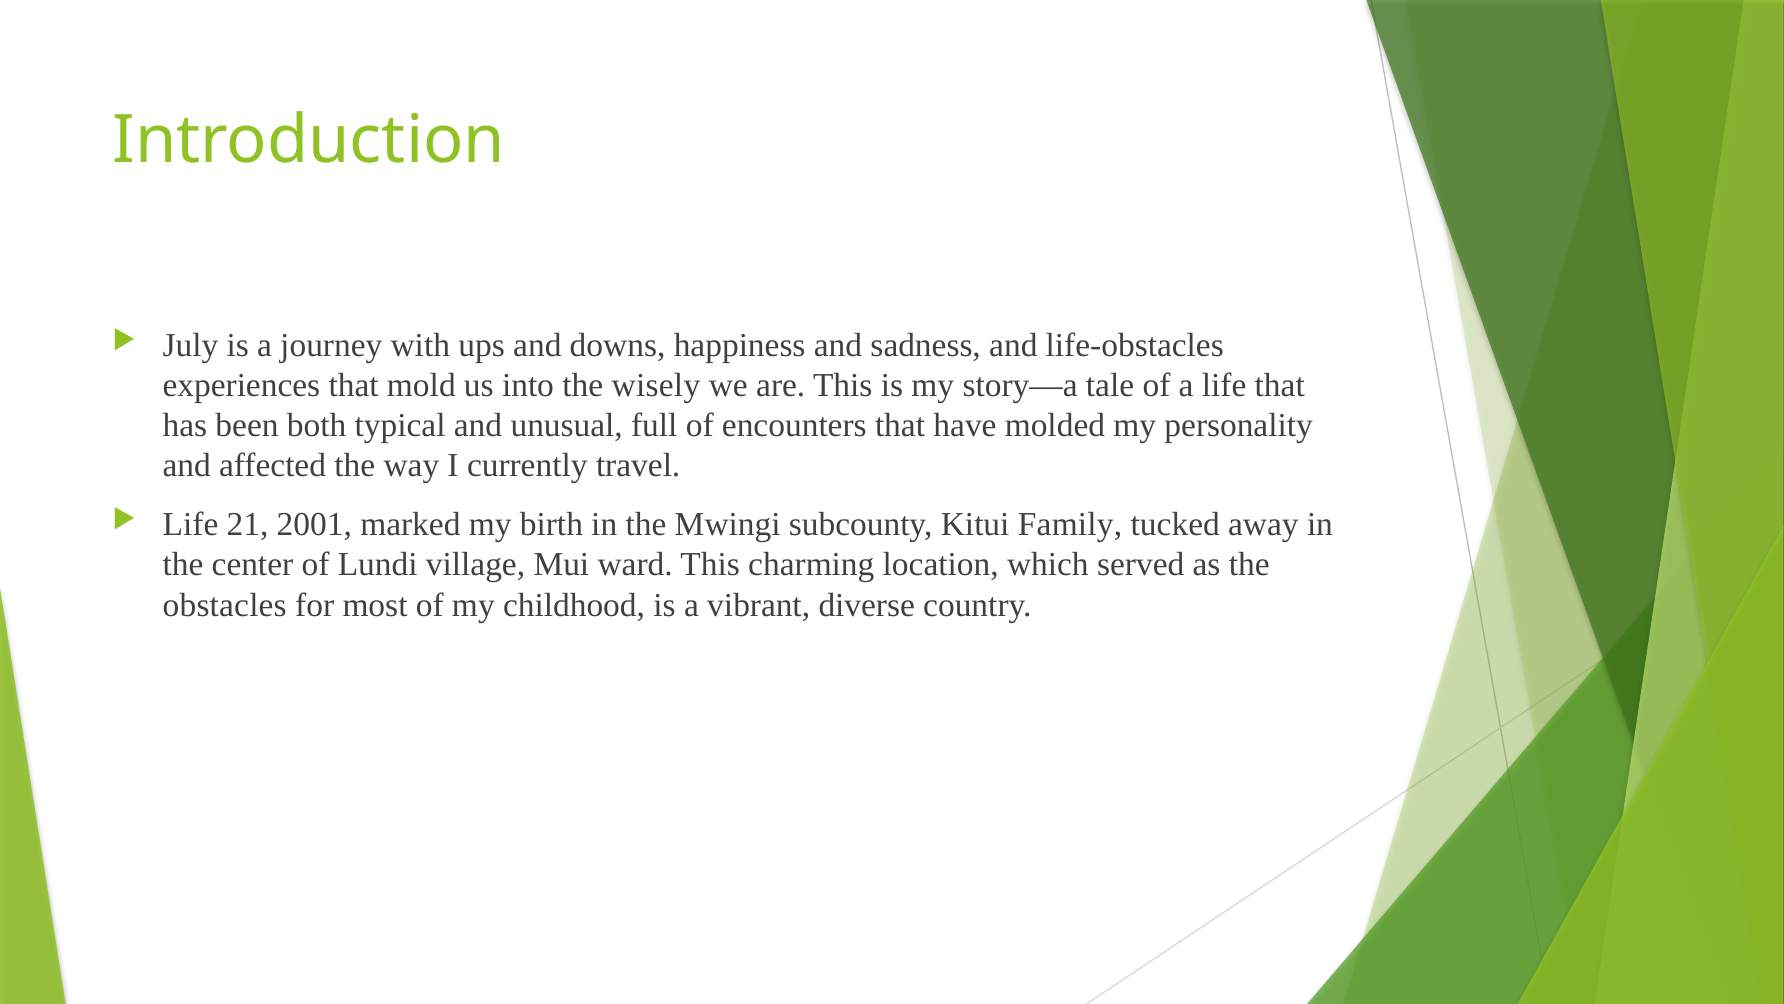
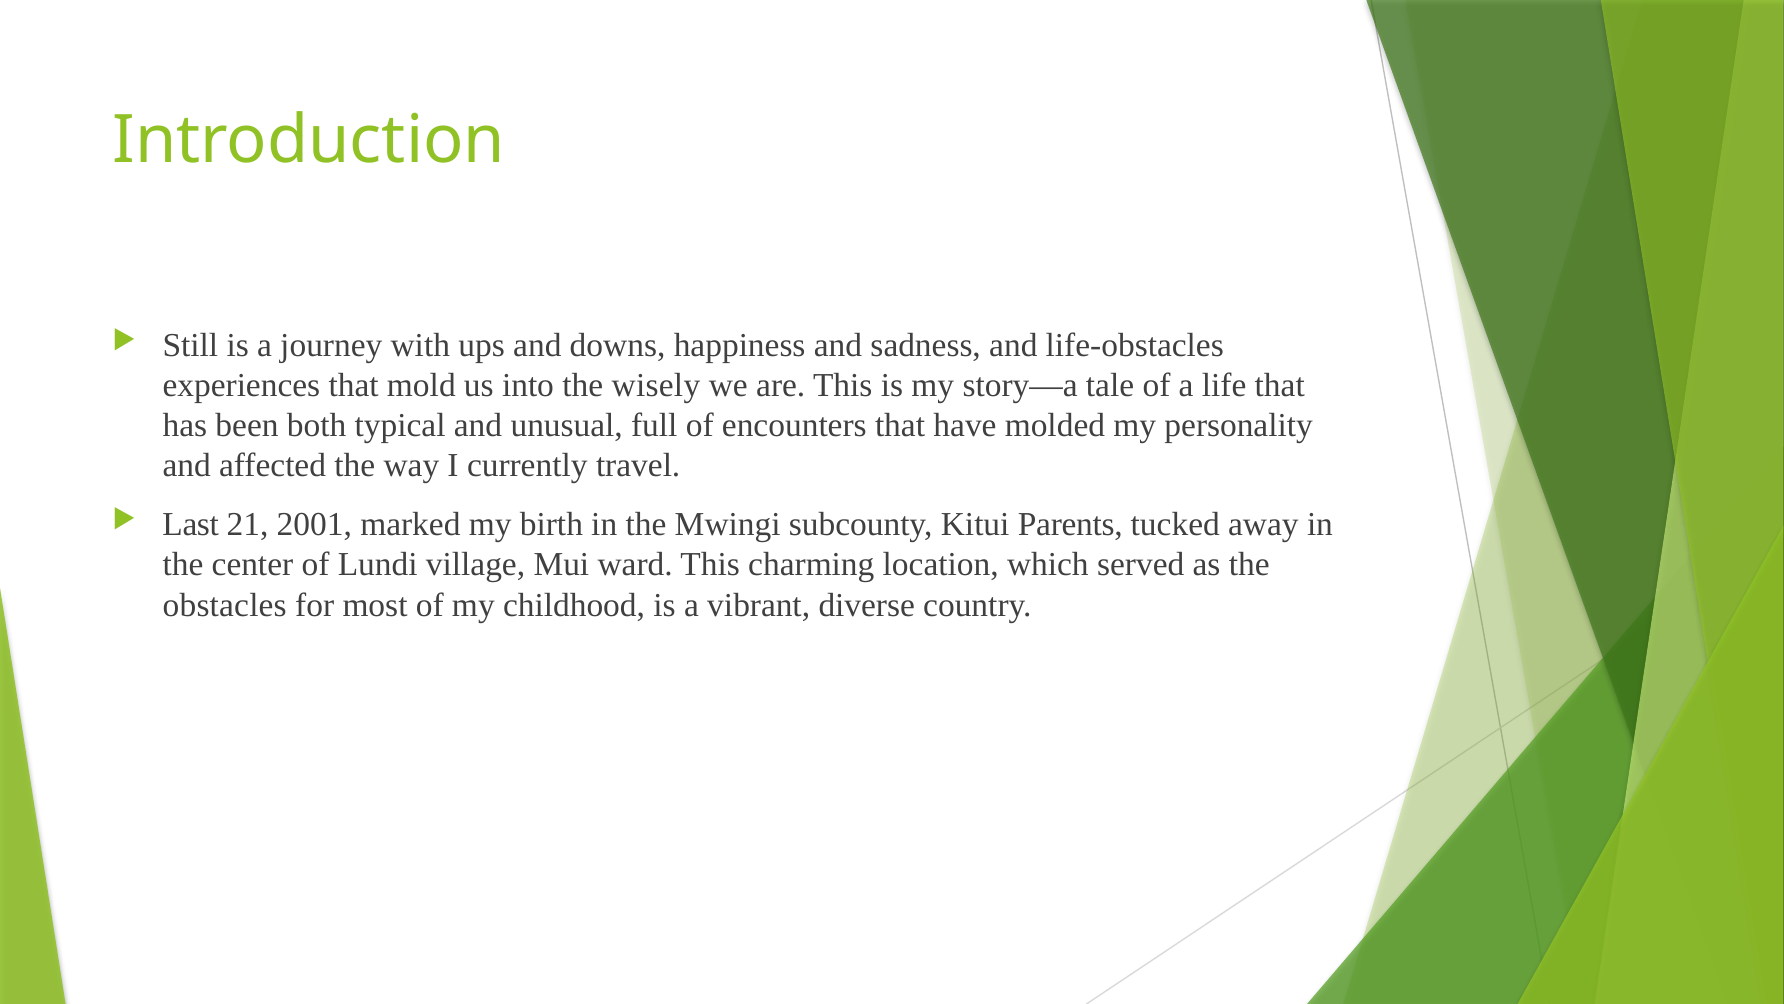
July: July -> Still (190, 345)
Life: Life -> Last (191, 524)
Family: Family -> Parents (1070, 524)
